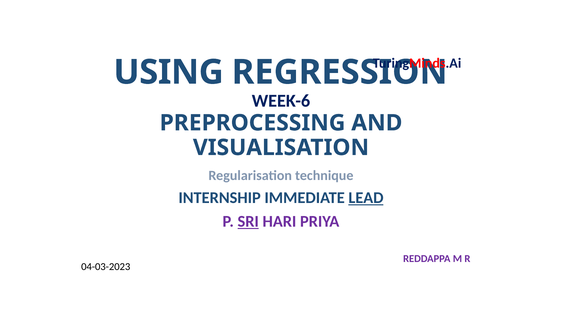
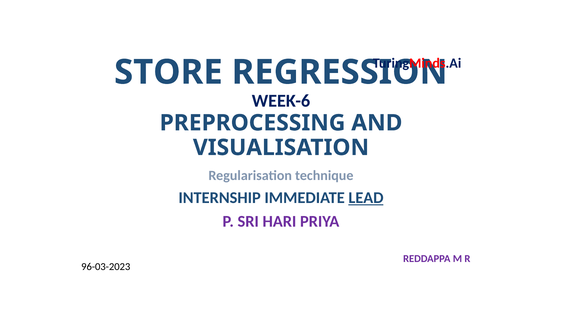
USING: USING -> STORE (168, 72)
SRI underline: present -> none (248, 222)
04-03-2023: 04-03-2023 -> 96-03-2023 (106, 267)
